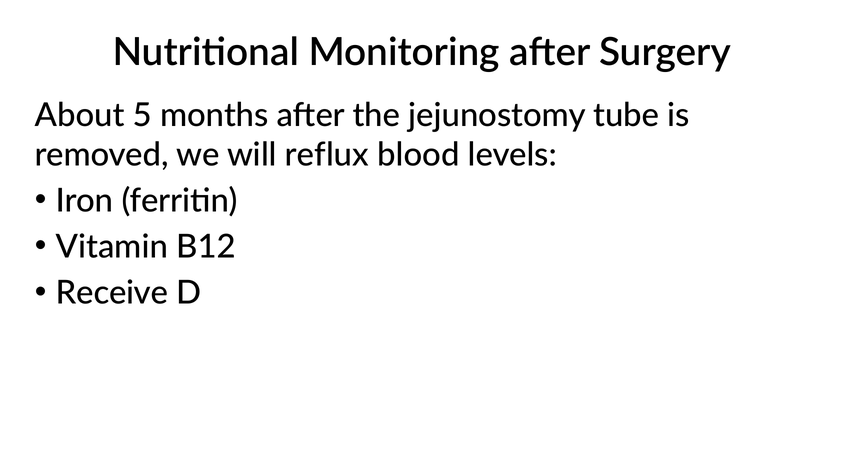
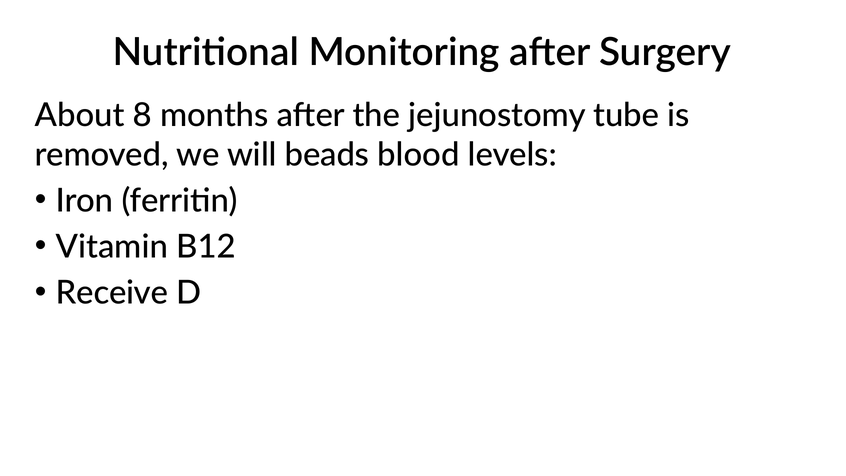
5: 5 -> 8 (142, 115)
reflux: reflux -> beads (327, 155)
